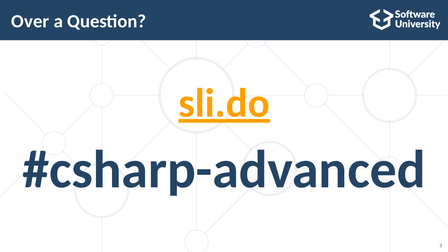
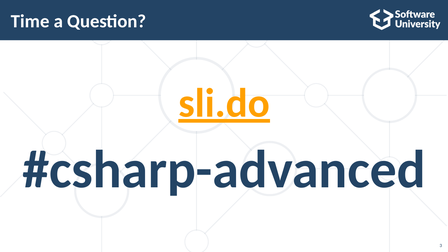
Over: Over -> Time (30, 21)
